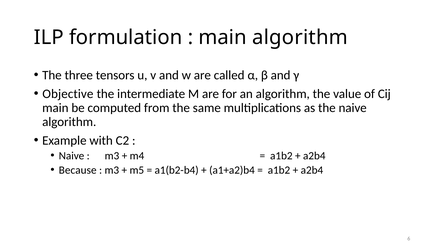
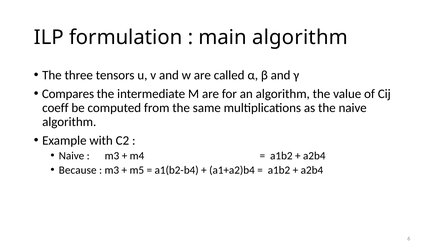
Objective: Objective -> Compares (68, 94)
main: main -> coeff (55, 108)
